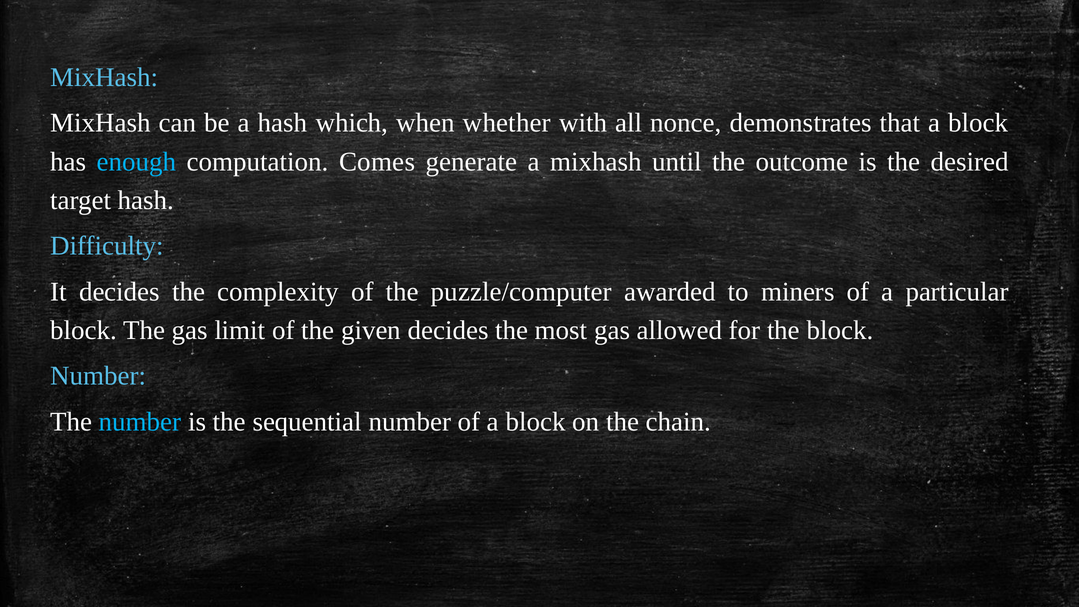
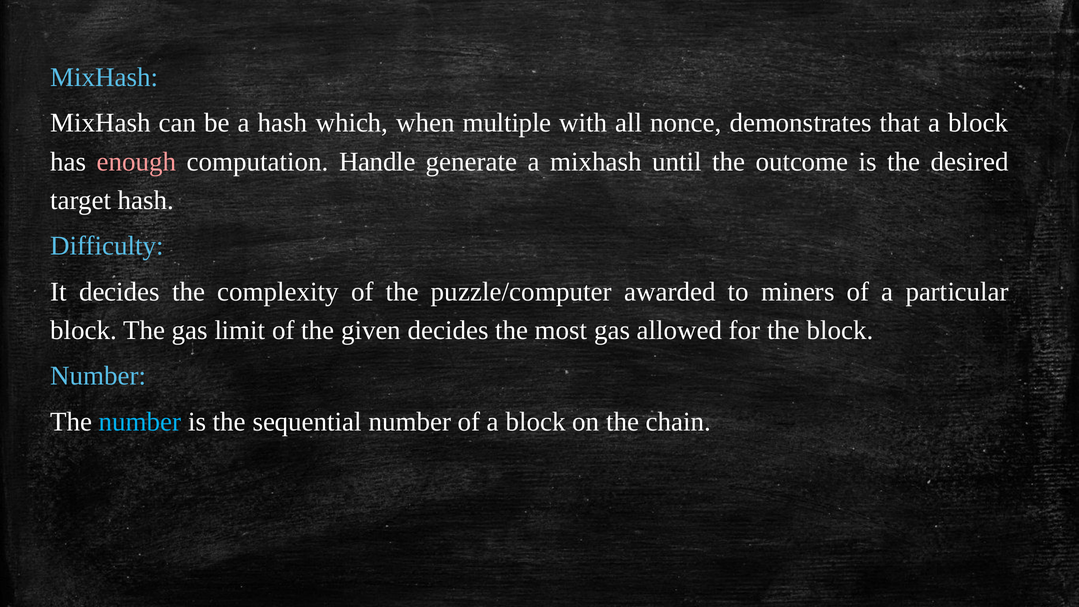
whether: whether -> multiple (507, 123)
enough colour: light blue -> pink (137, 162)
Comes: Comes -> Handle (377, 162)
